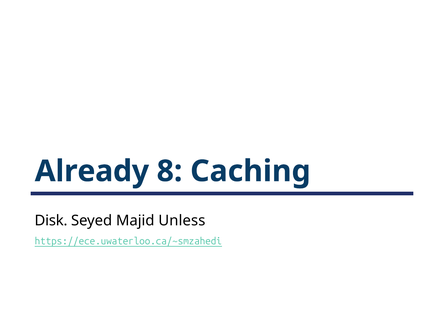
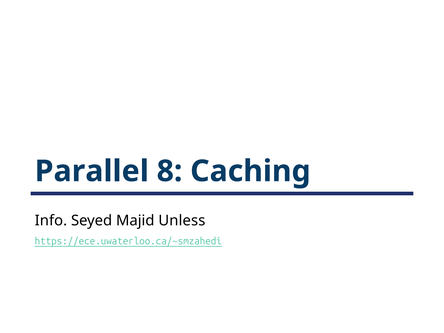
Already: Already -> Parallel (92, 171)
Disk: Disk -> Info (51, 221)
